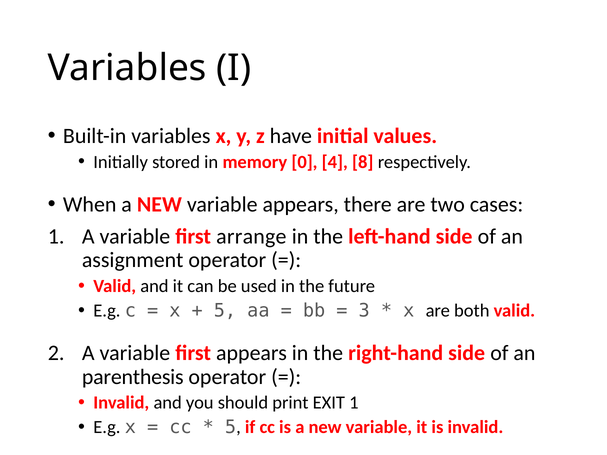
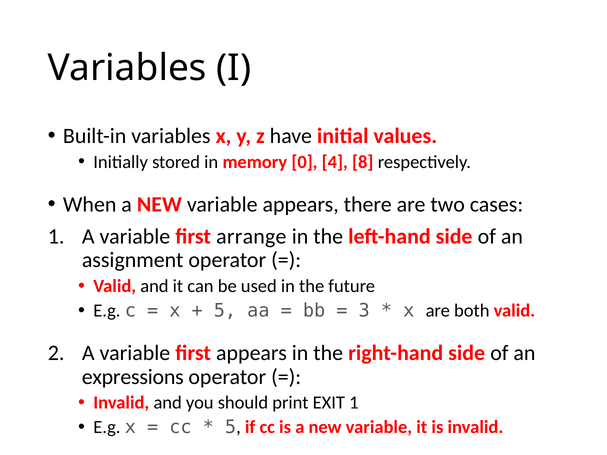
parenthesis: parenthesis -> expressions (133, 377)
